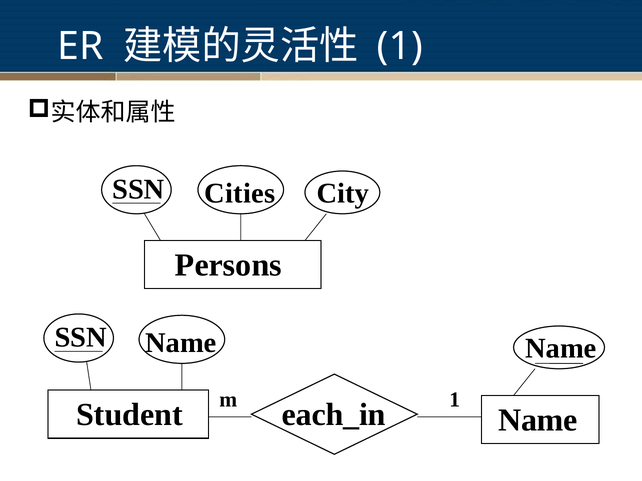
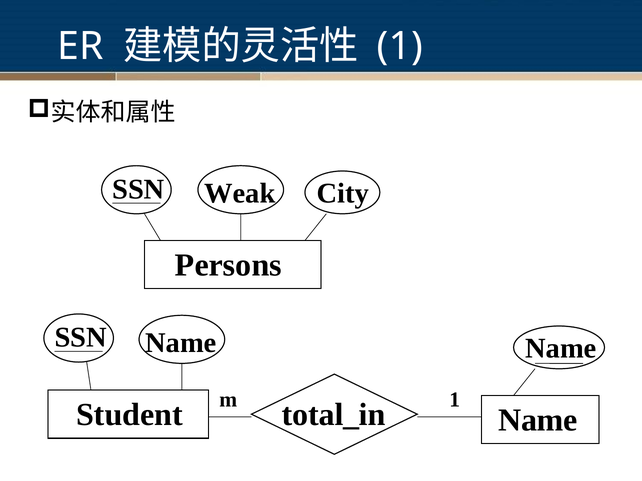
Cities: Cities -> Weak (240, 193)
each_in: each_in -> total_in (334, 415)
